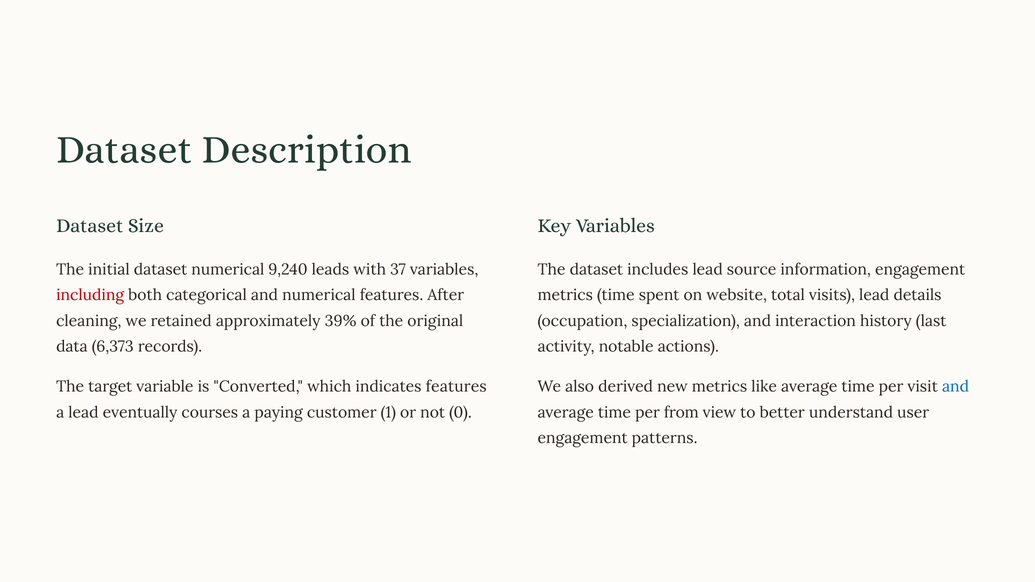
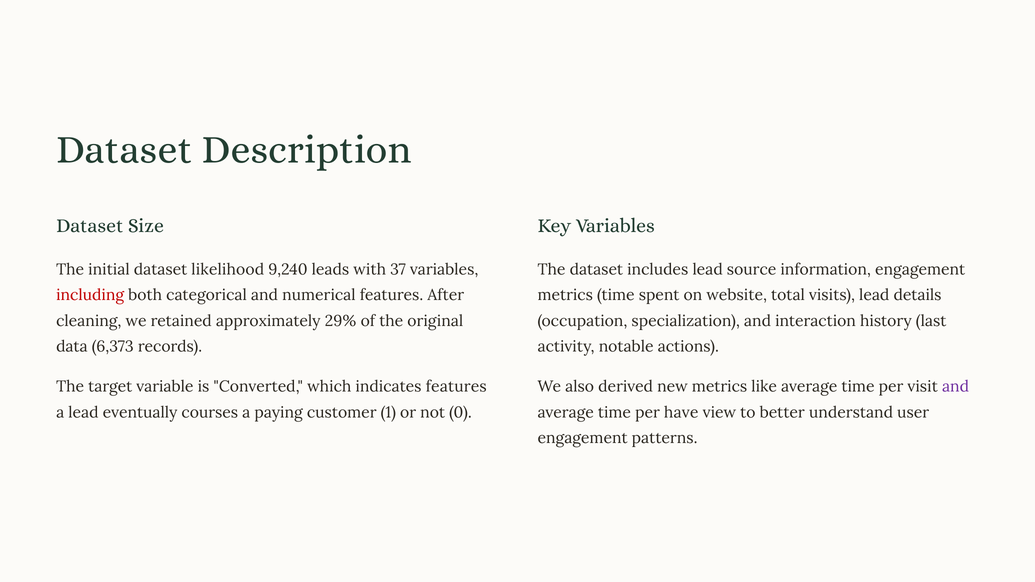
dataset numerical: numerical -> likelihood (228, 270)
39%: 39% -> 29% (341, 321)
and colour: blue -> purple (956, 387)
from: from -> have (681, 412)
